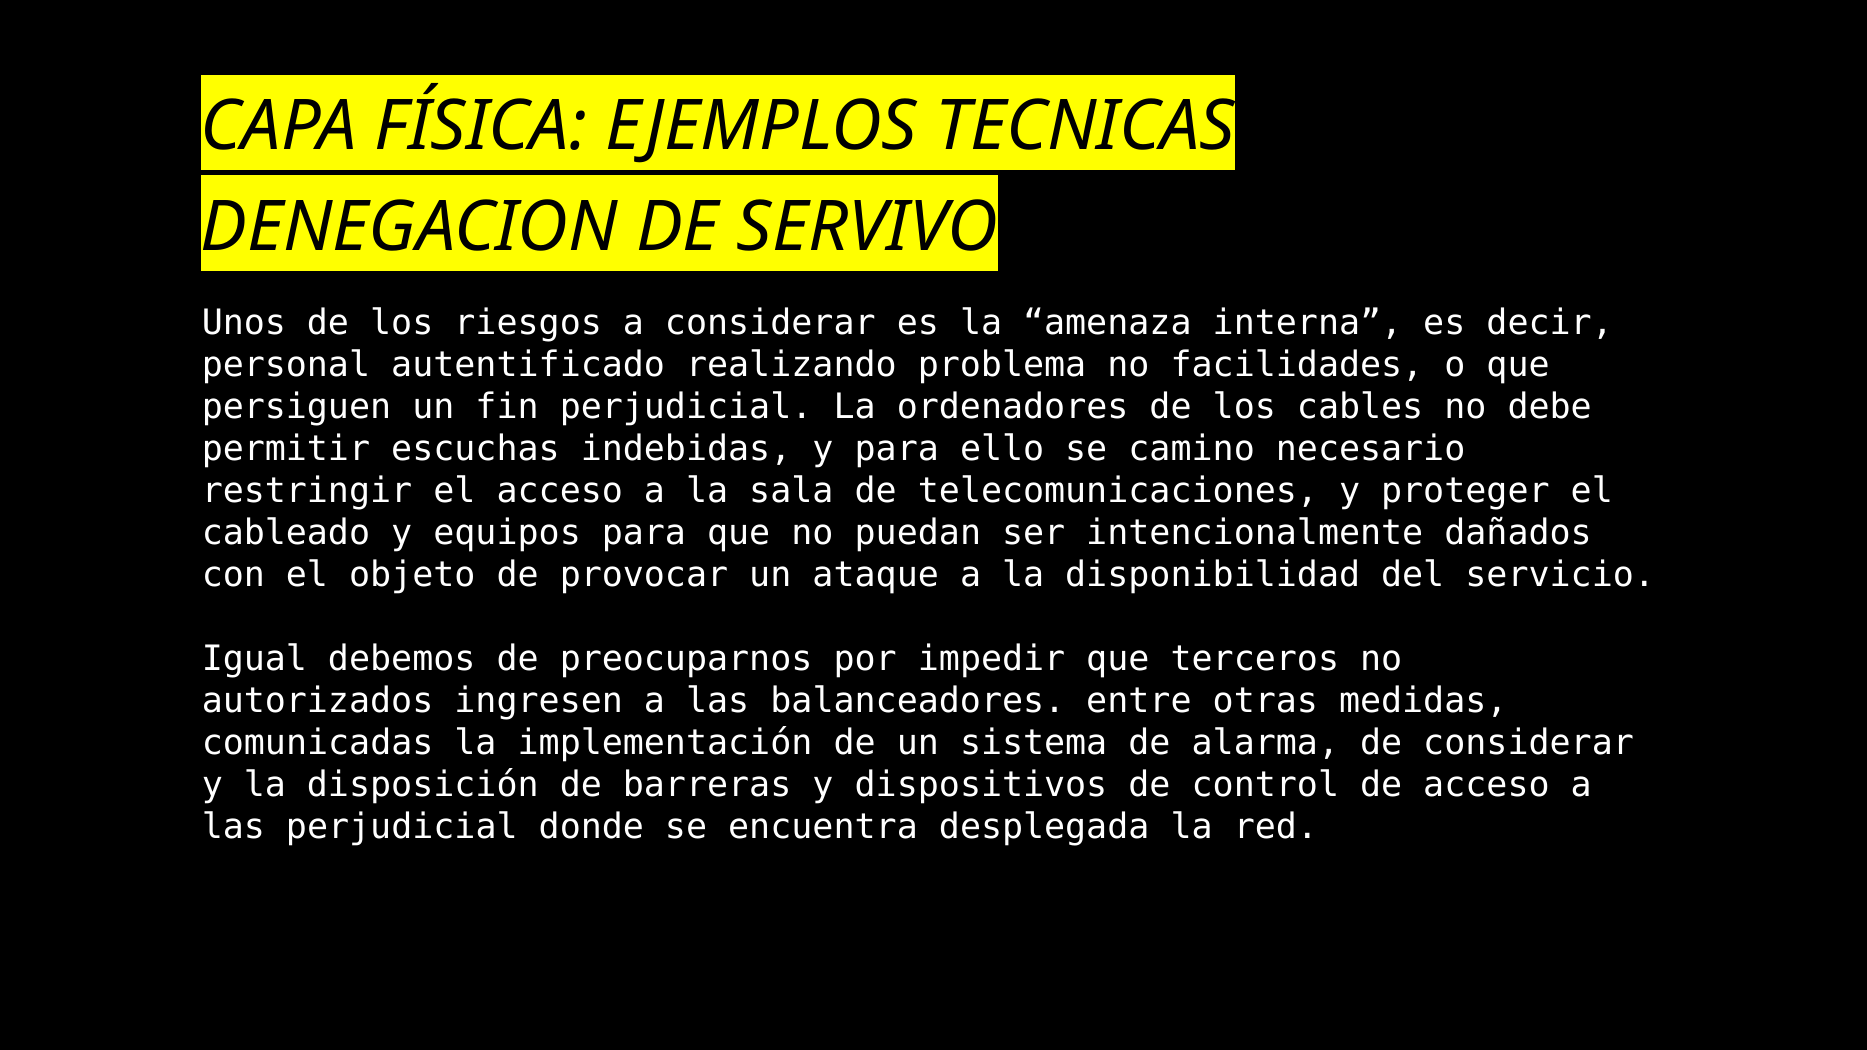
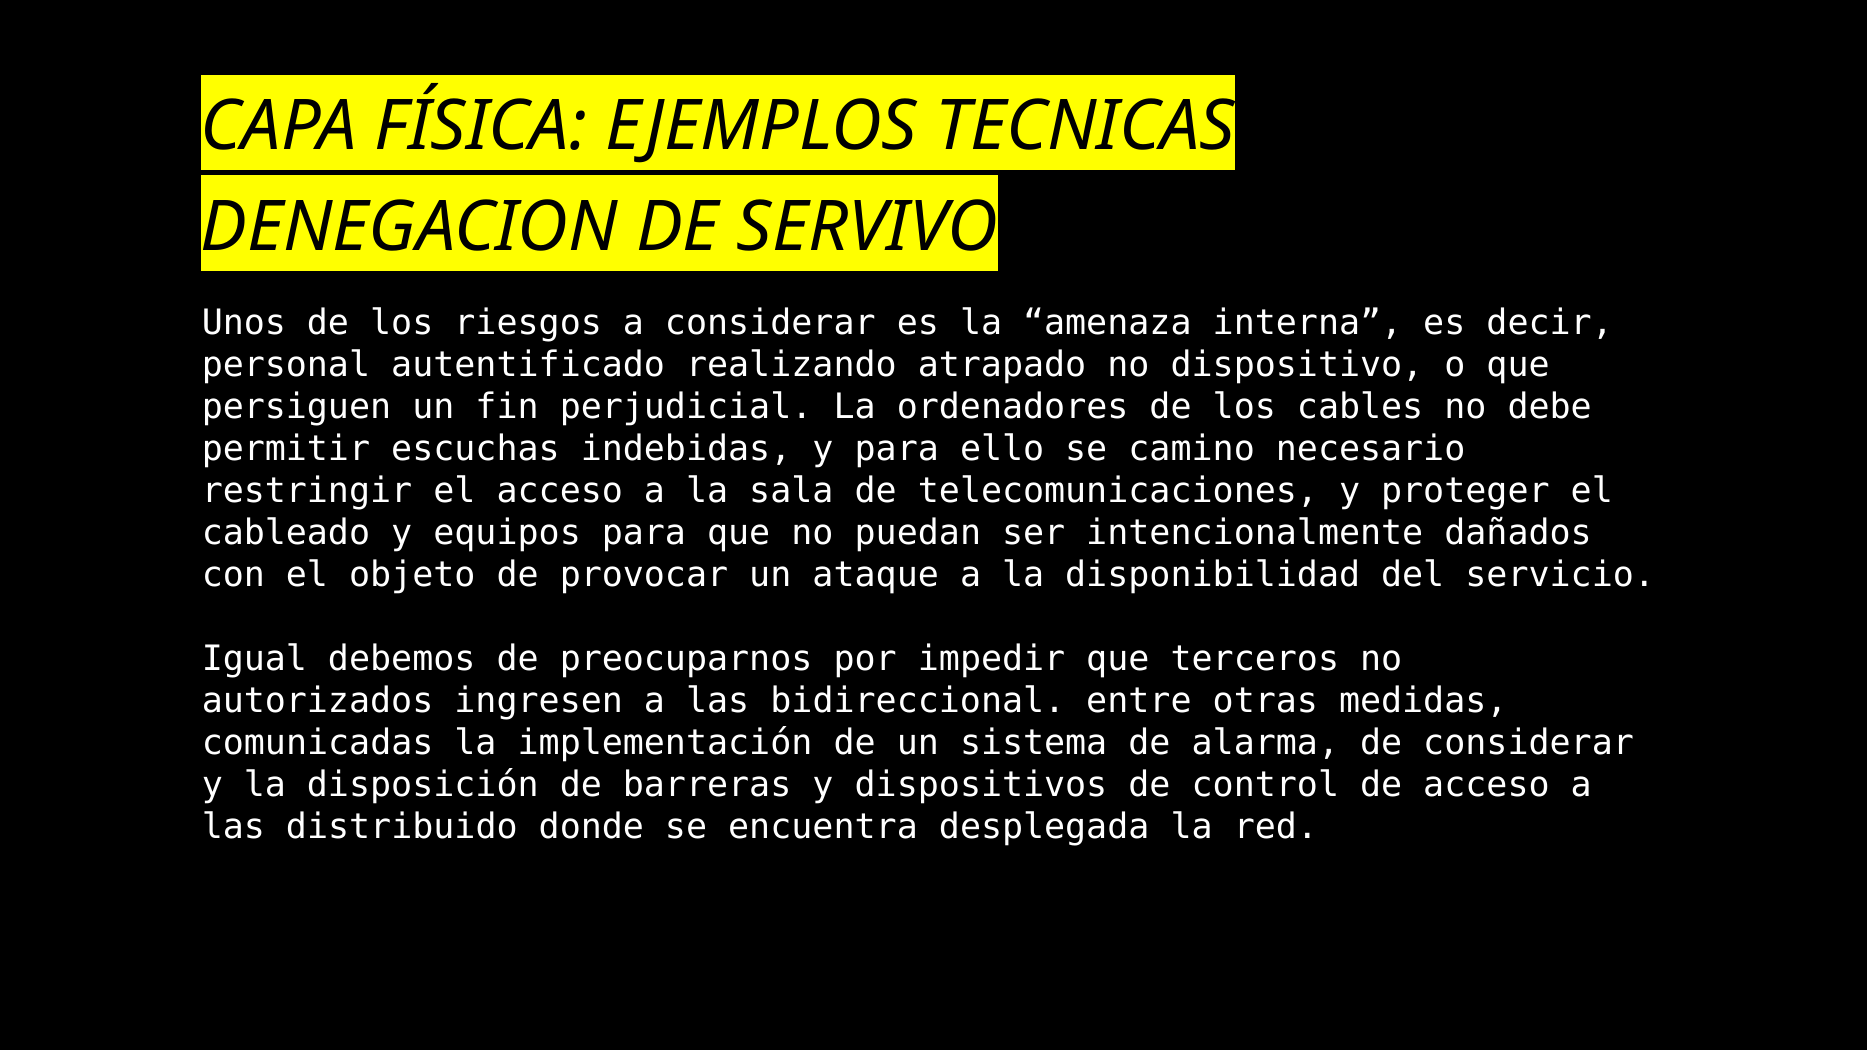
problema: problema -> atrapado (1002, 365)
facilidades: facilidades -> dispositivo (1297, 365)
balanceadores: balanceadores -> bidireccional (918, 701)
las perjudicial: perjudicial -> distribuido (402, 827)
